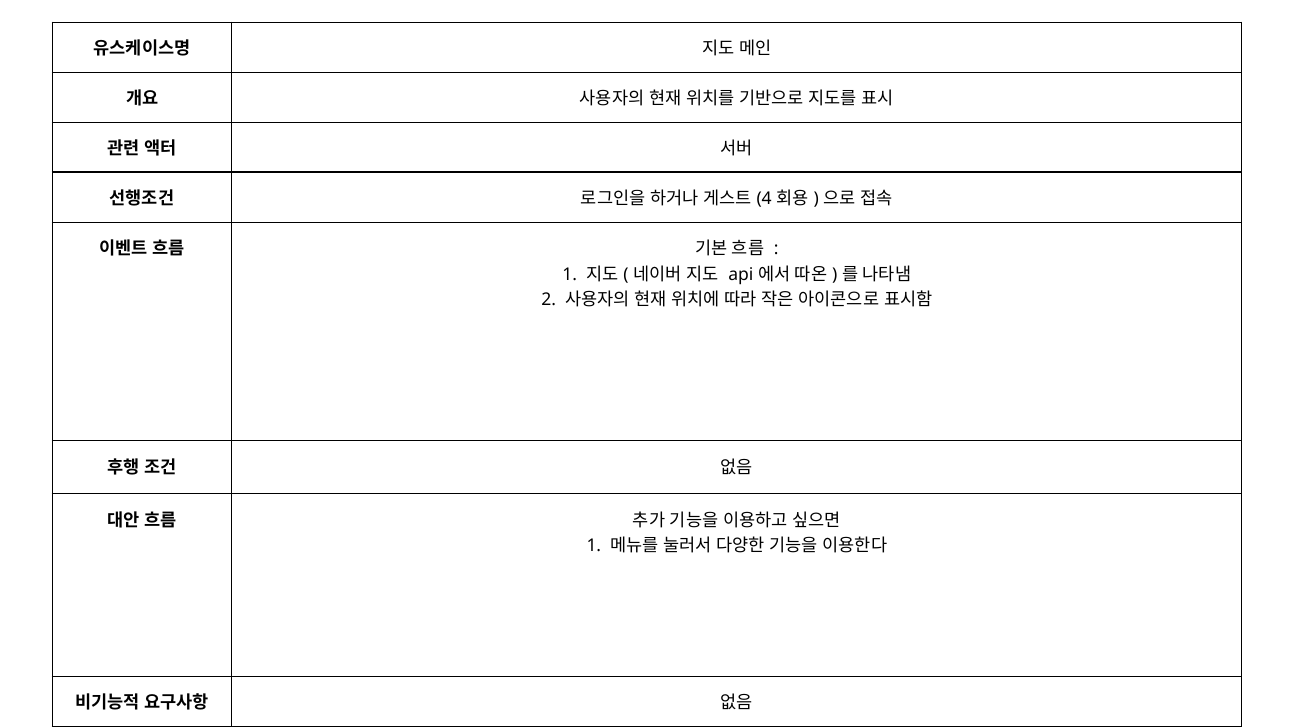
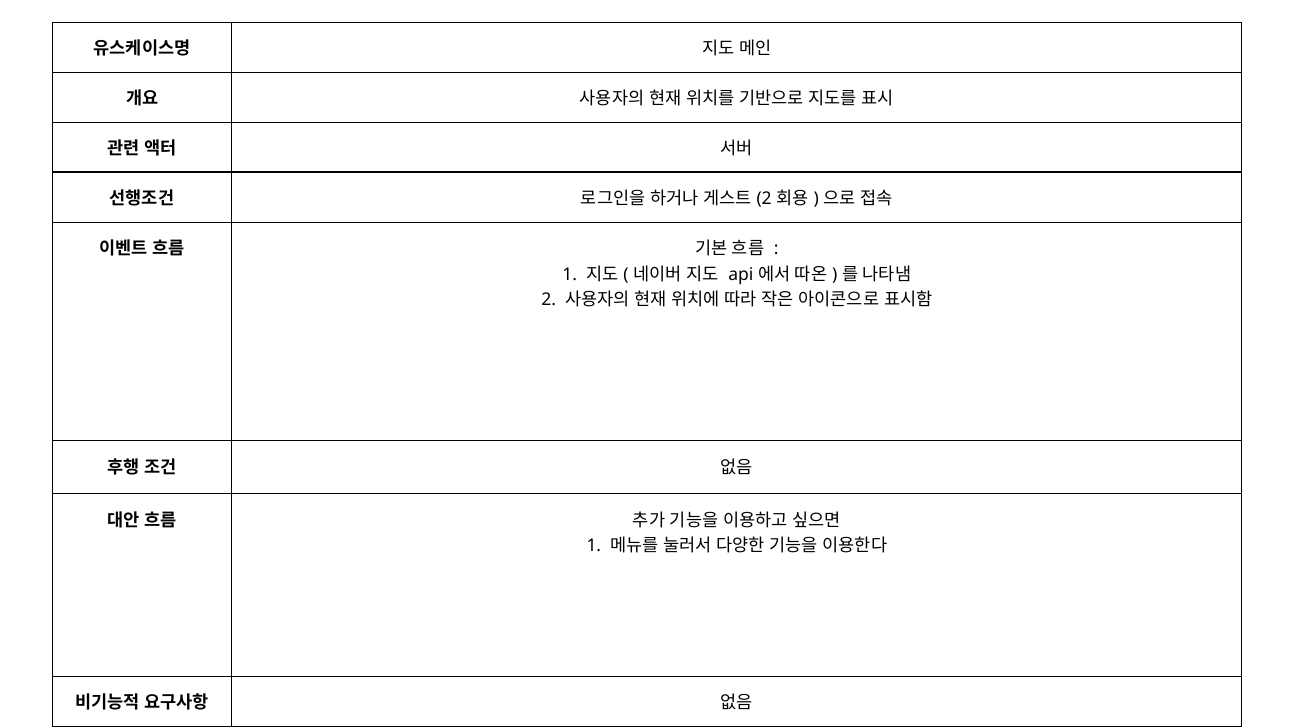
4: 4 -> 2 (764, 199)
